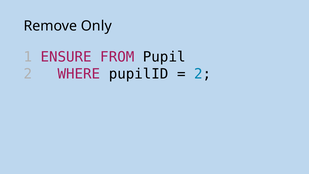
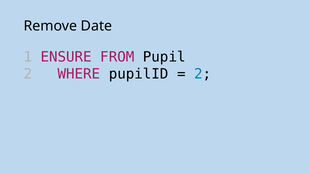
Only: Only -> Date (96, 26)
